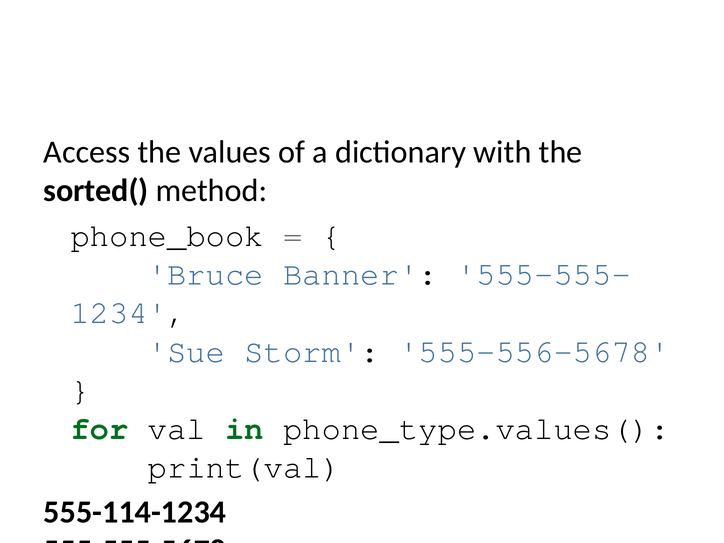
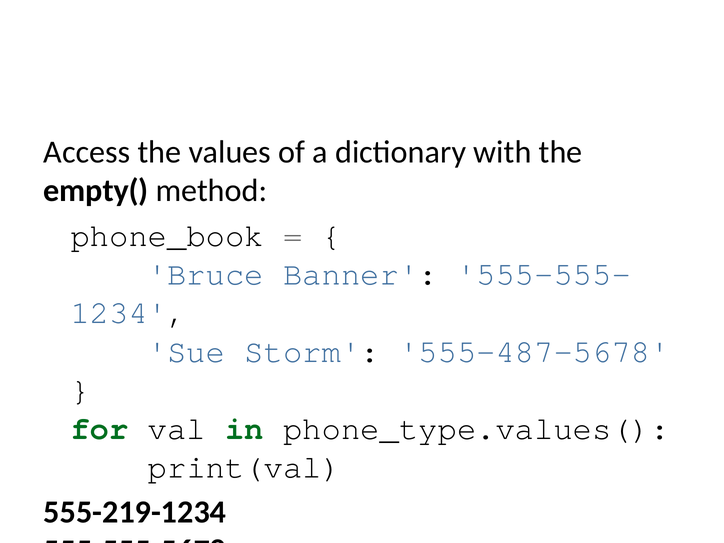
sorted(: sorted( -> empty( (96, 191)
555-556-5678: 555-556-5678 -> 555-487-5678 (534, 351)
555-114-1234: 555-114-1234 -> 555-219-1234 (135, 512)
